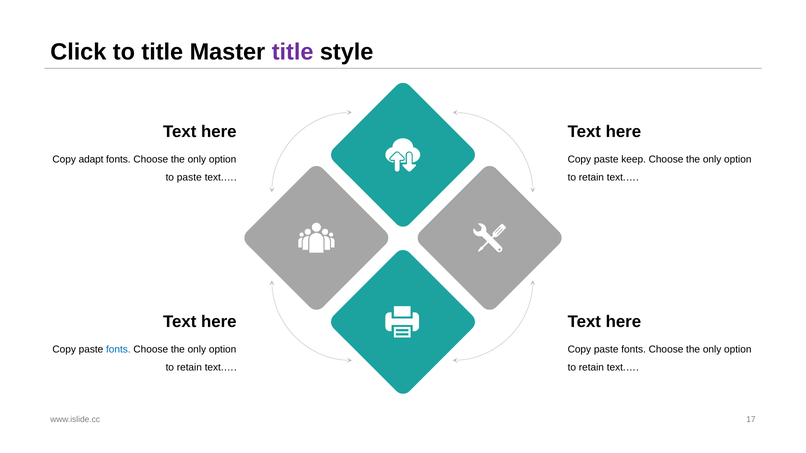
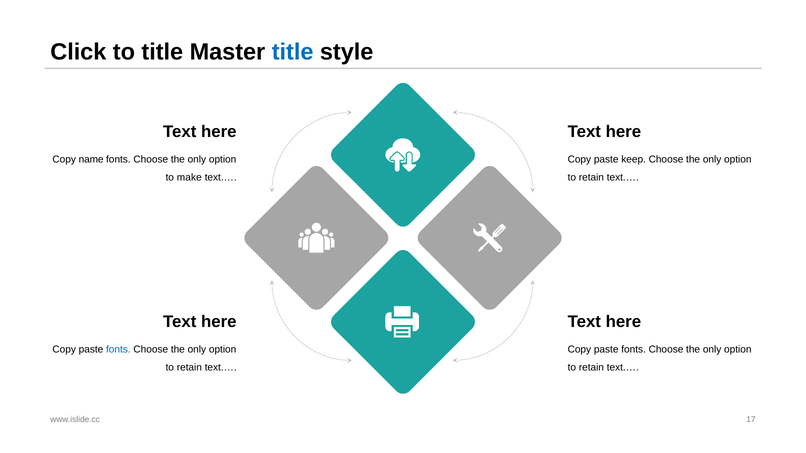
title colour: purple -> blue (293, 52)
adapt: adapt -> name (91, 160)
to paste: paste -> make (189, 178)
